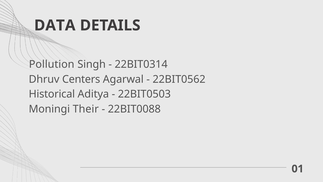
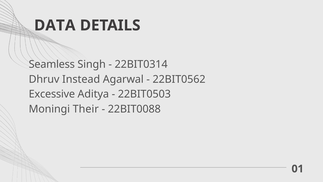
Pollution: Pollution -> Seamless (52, 64)
Centers: Centers -> Instead (81, 79)
Historical: Historical -> Excessive (52, 94)
